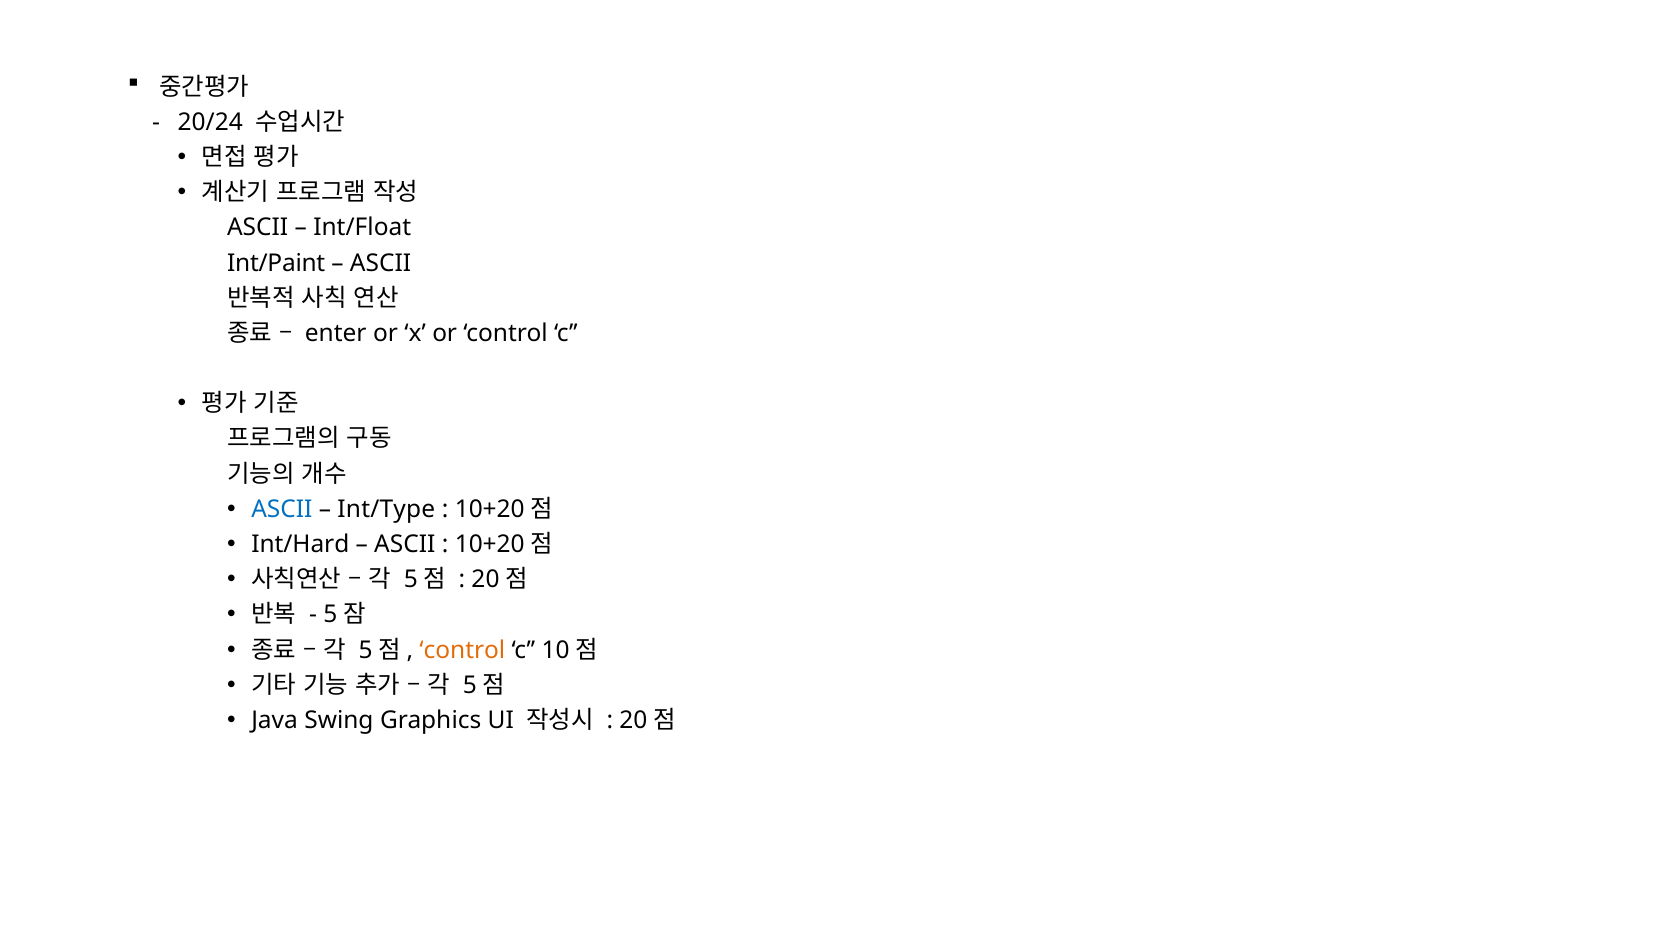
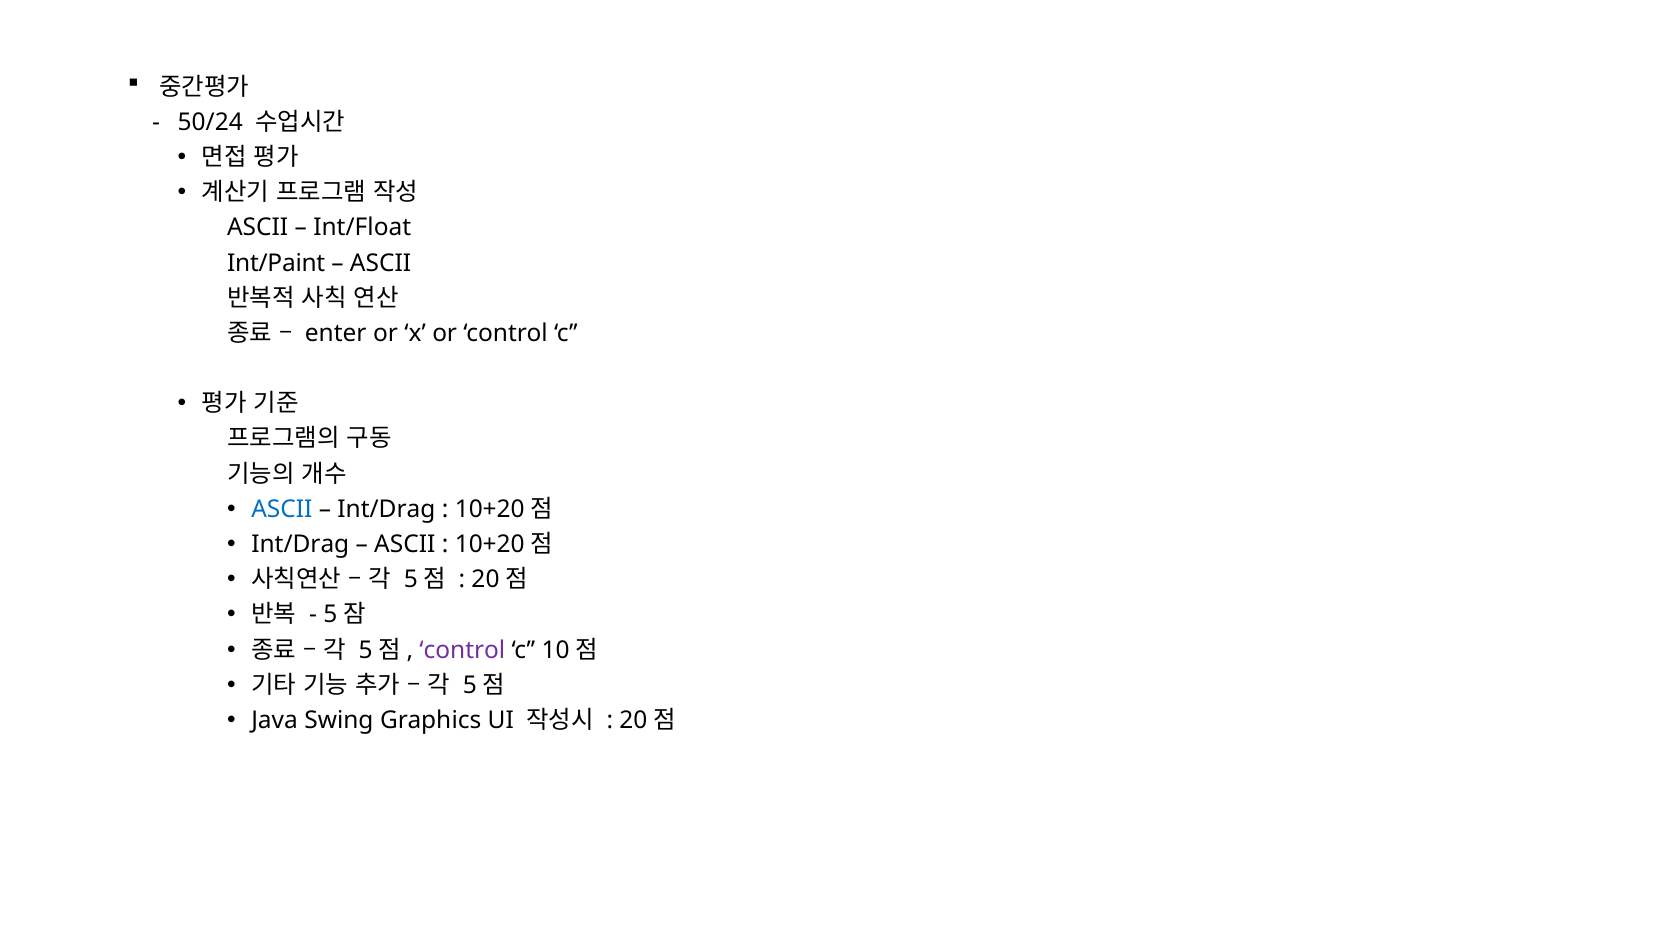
20/24: 20/24 -> 50/24 (210, 122)
Int/Type: Int/Type -> Int/Drag (386, 509)
Int/Hard: Int/Hard -> Int/Drag (300, 544)
control colour: orange -> purple (462, 650)
